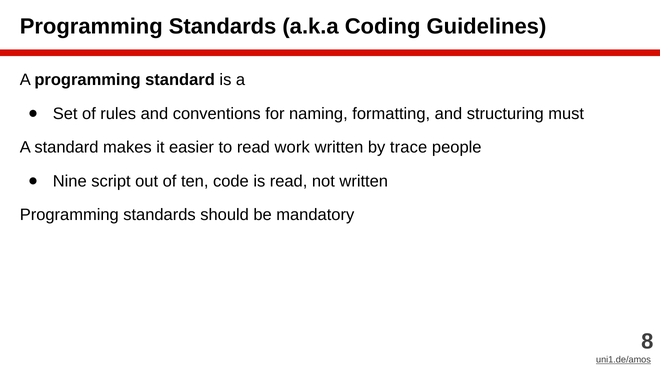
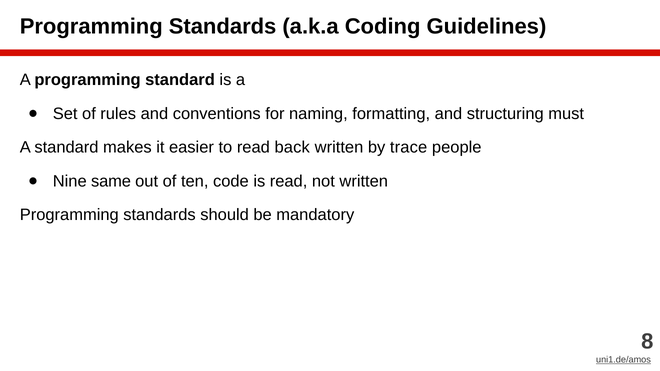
work: work -> back (292, 148)
script: script -> same (111, 181)
